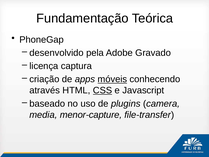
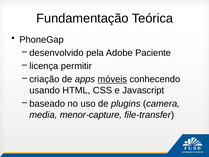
Gravado: Gravado -> Paciente (153, 53)
captura: captura -> permitir (76, 66)
através: através -> usando (45, 90)
CSS underline: present -> none (103, 90)
